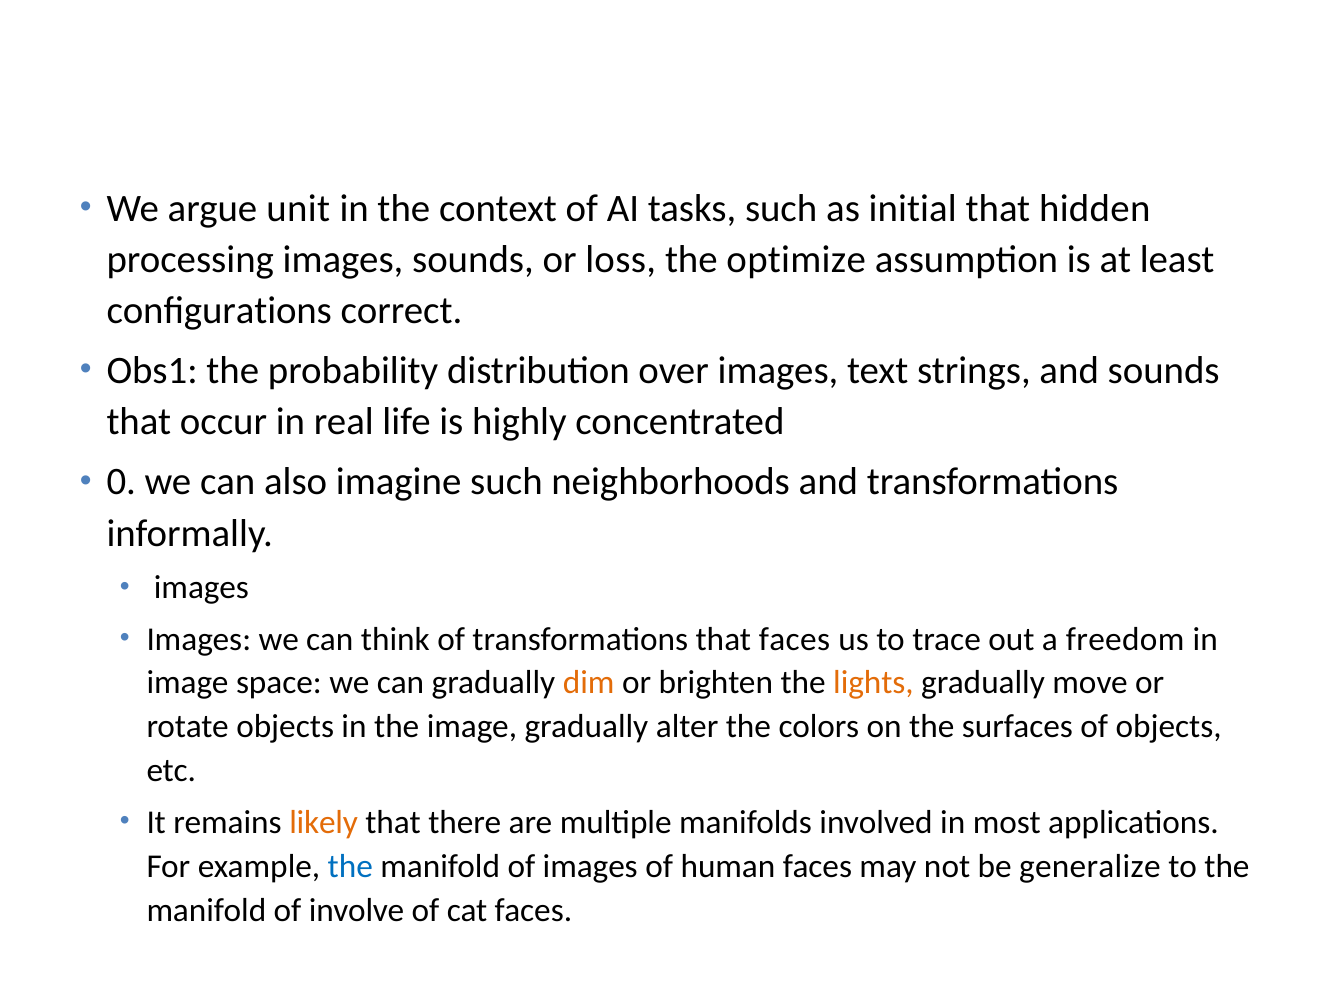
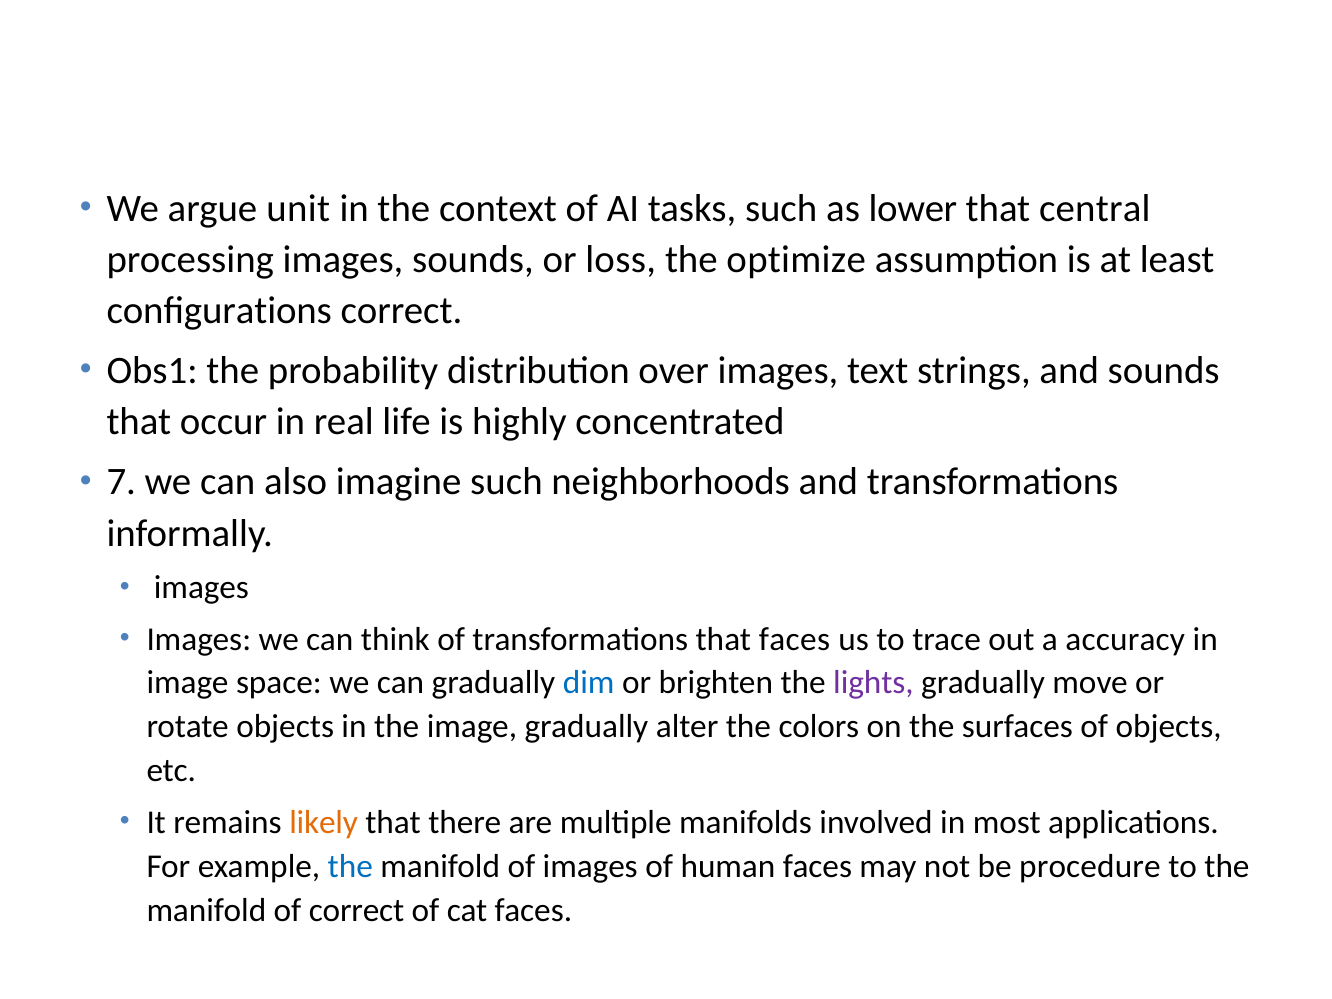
initial: initial -> lower (913, 208)
hidden: hidden -> central (1095, 208)
0: 0 -> 7 (121, 482)
freedom: freedom -> accuracy (1125, 639)
dim colour: orange -> blue (589, 683)
lights colour: orange -> purple (873, 683)
generalize: generalize -> procedure (1090, 866)
of involve: involve -> correct (357, 910)
